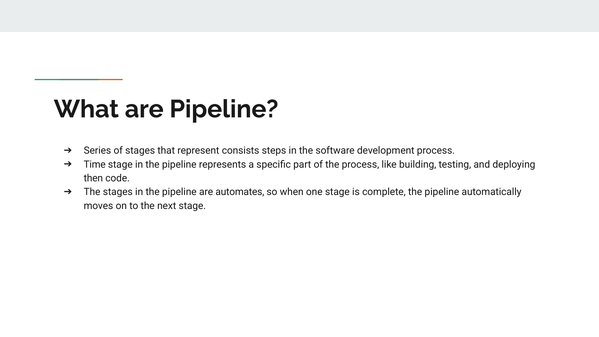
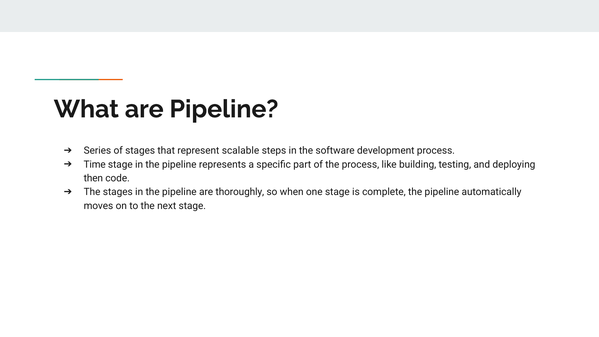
consists: consists -> scalable (241, 151)
automates: automates -> thoroughly (240, 192)
